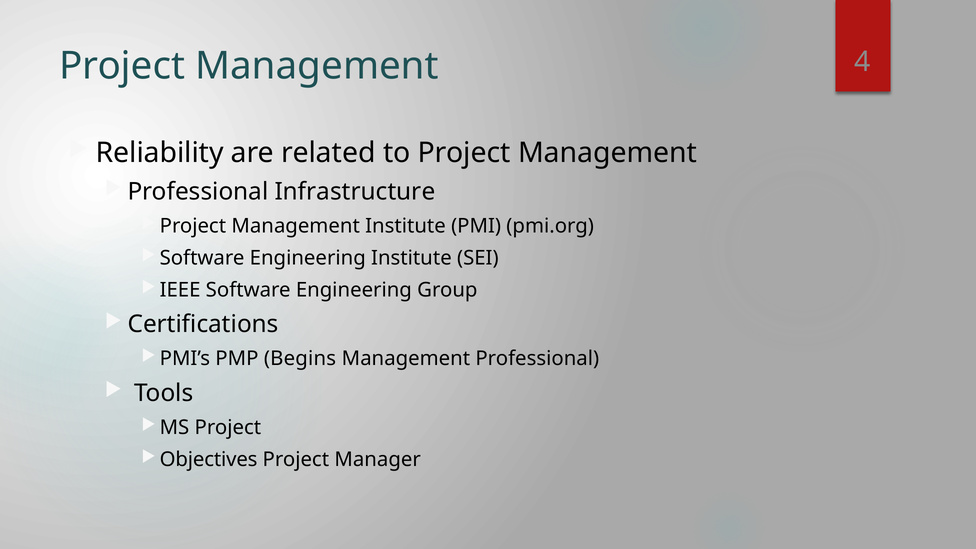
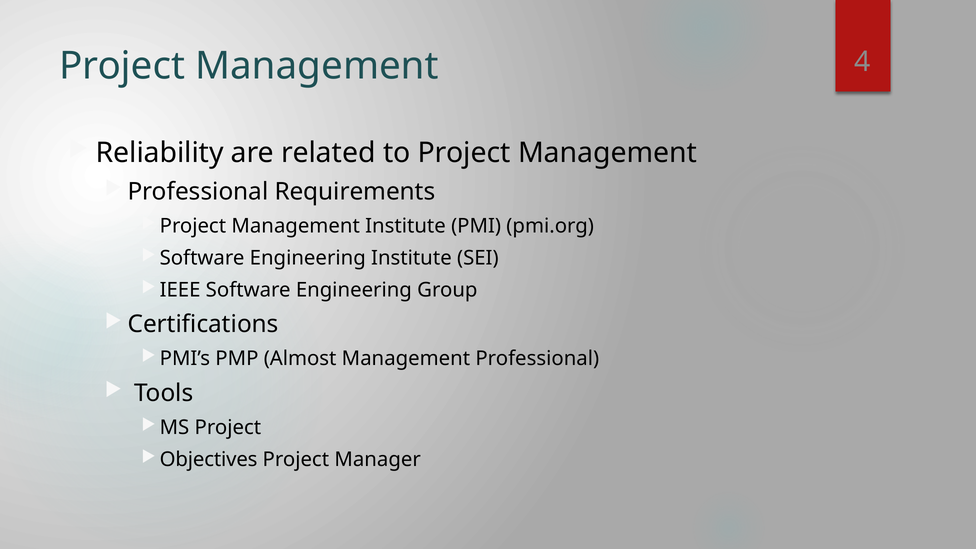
Infrastructure: Infrastructure -> Requirements (355, 191)
Begins: Begins -> Almost (300, 359)
